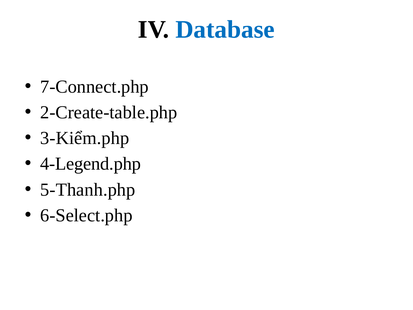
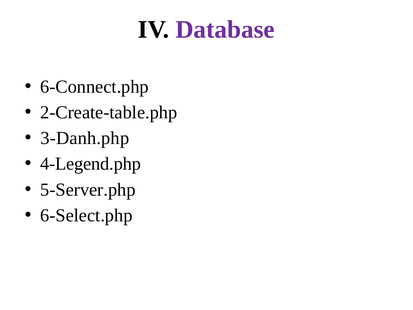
Database colour: blue -> purple (225, 29)
7-Connect.php: 7-Connect.php -> 6-Connect.php (95, 87)
3-Kiểm.php: 3-Kiểm.php -> 3-Danh.php (85, 138)
5-Thanh.php: 5-Thanh.php -> 5-Server.php (88, 189)
